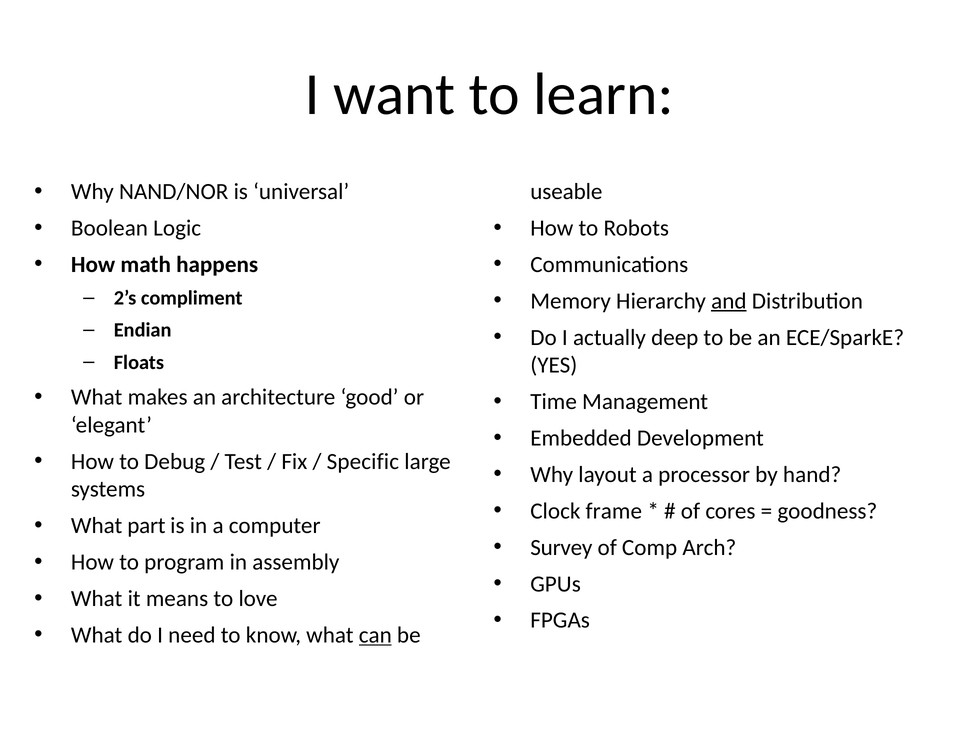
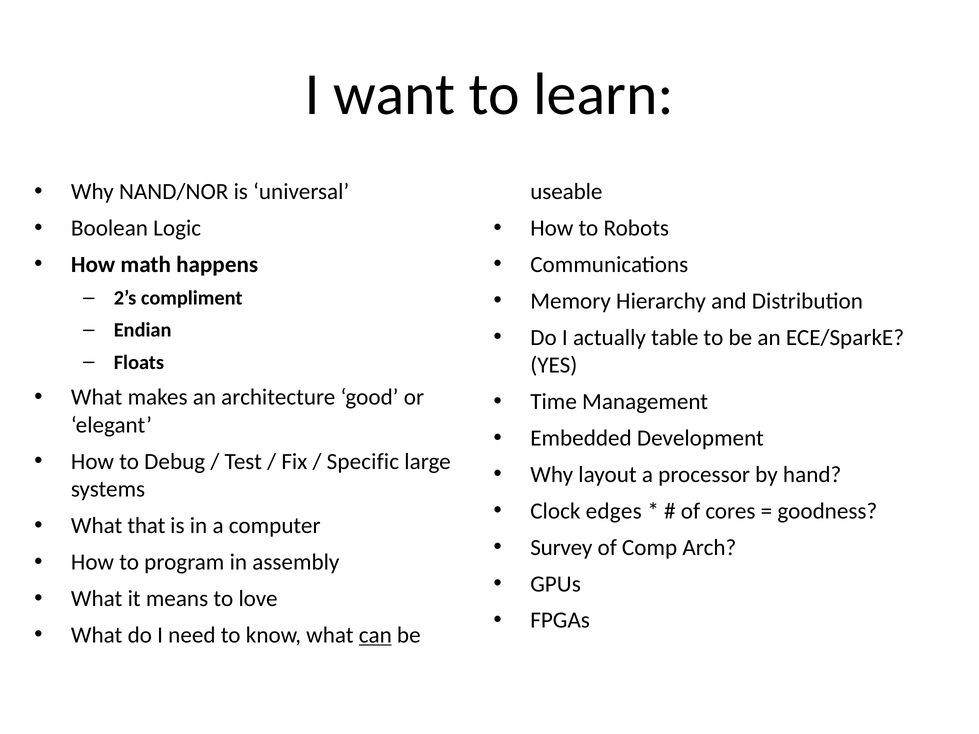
and underline: present -> none (729, 301)
deep: deep -> table (675, 338)
frame: frame -> edges (614, 511)
part: part -> that (146, 526)
